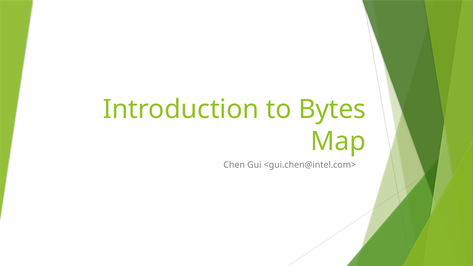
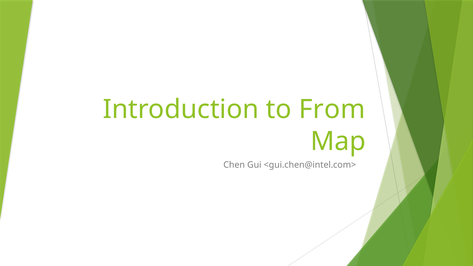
Bytes: Bytes -> From (332, 109)
